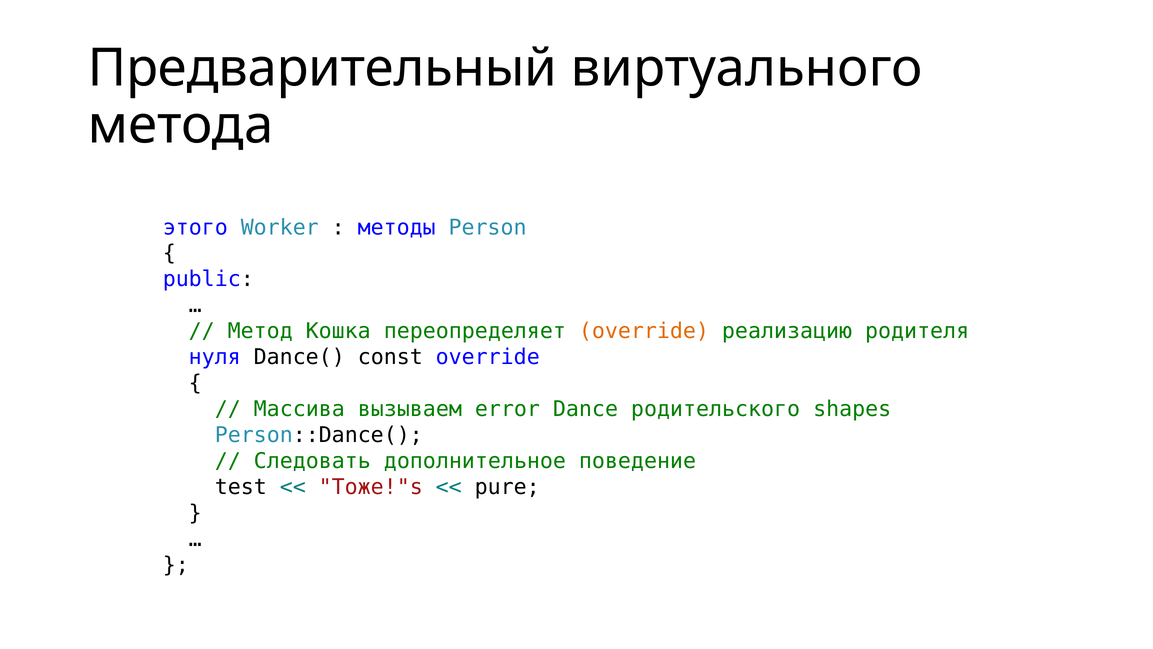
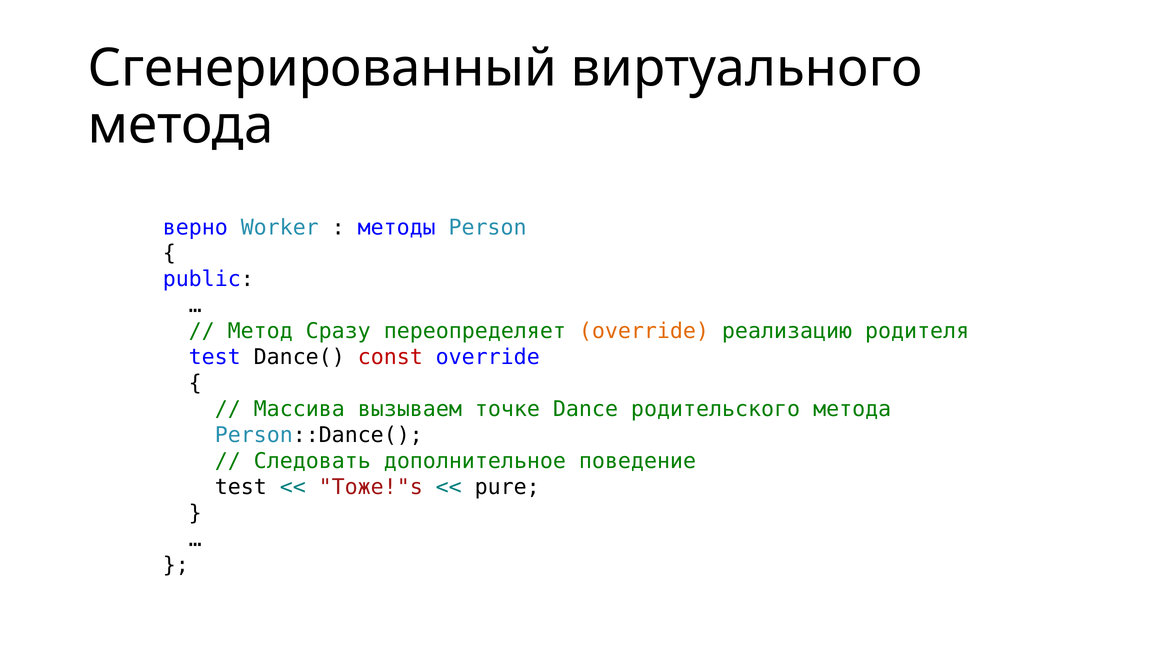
Предварительный: Предварительный -> Сгенерированный (323, 68)
этого: этого -> верно (195, 227)
Кошка: Кошка -> Сразу (338, 331)
нуля: нуля -> test (215, 357)
const colour: black -> red (390, 357)
error: error -> точке (507, 409)
родительского shapes: shapes -> метода (852, 409)
